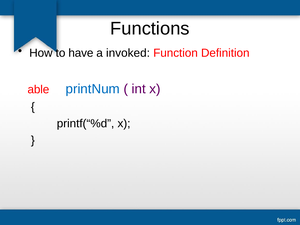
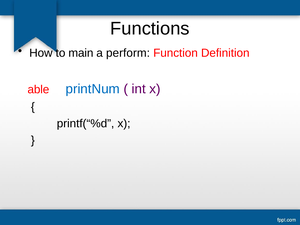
have: have -> main (81, 53)
invoked: invoked -> perform (128, 53)
